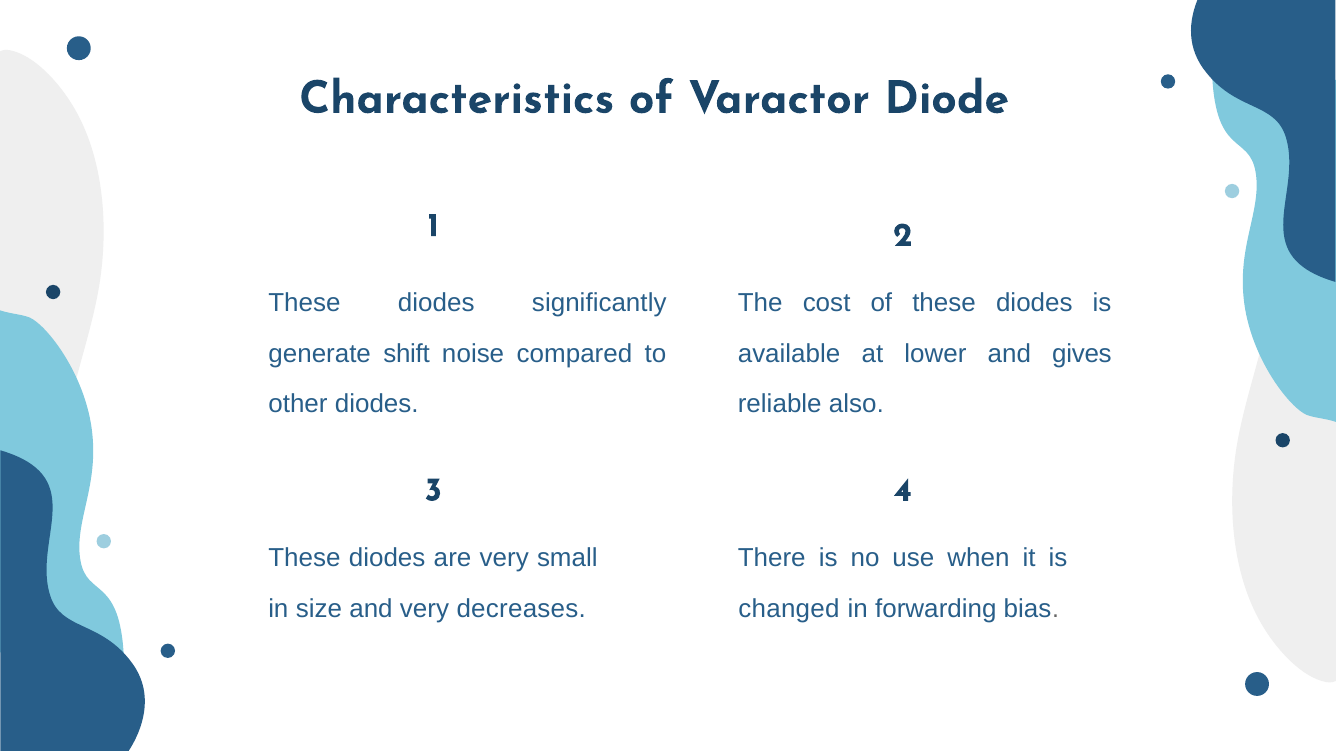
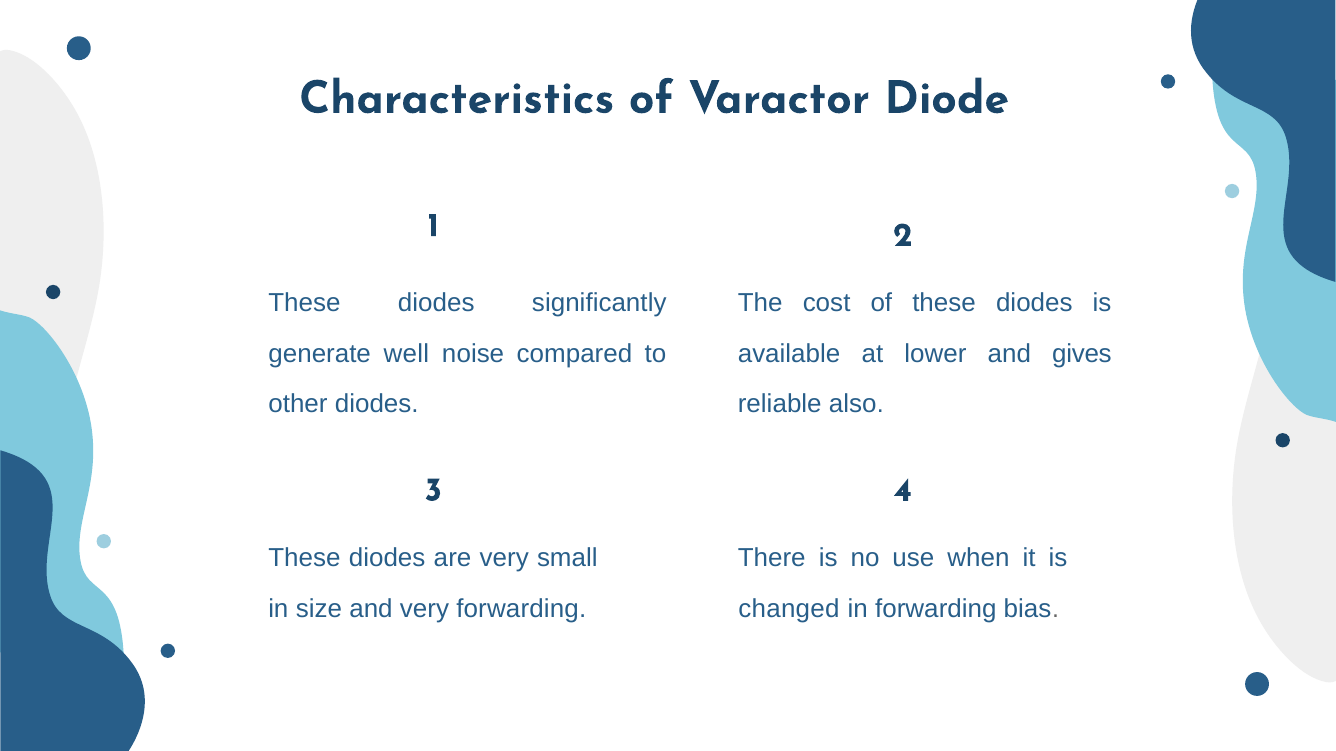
shift: shift -> well (406, 354)
very decreases: decreases -> forwarding (521, 609)
